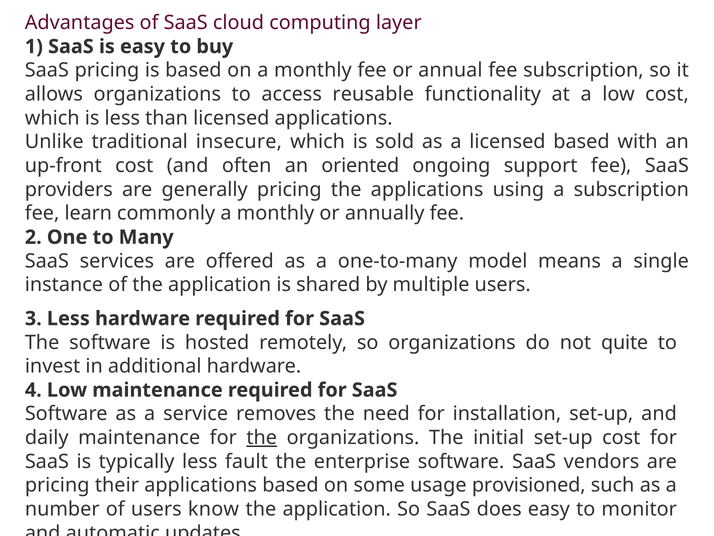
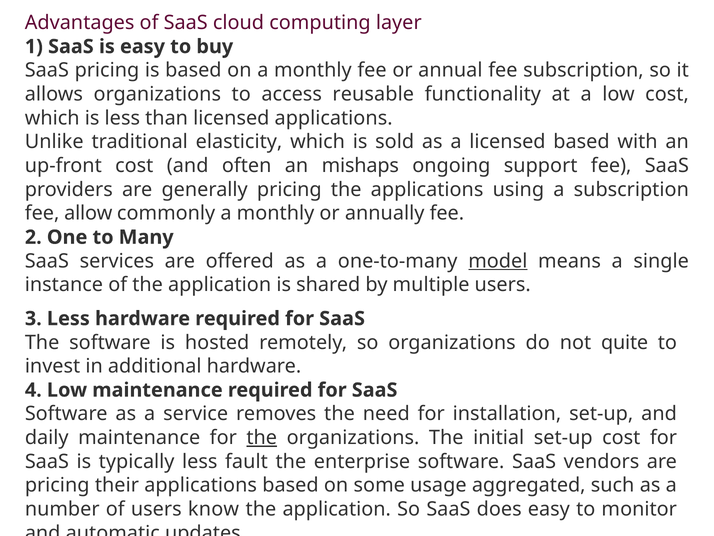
insecure: insecure -> elasticity (239, 142)
oriented: oriented -> mishaps (360, 166)
learn: learn -> allow (88, 213)
model underline: none -> present (498, 261)
provisioned: provisioned -> aggregated (529, 485)
